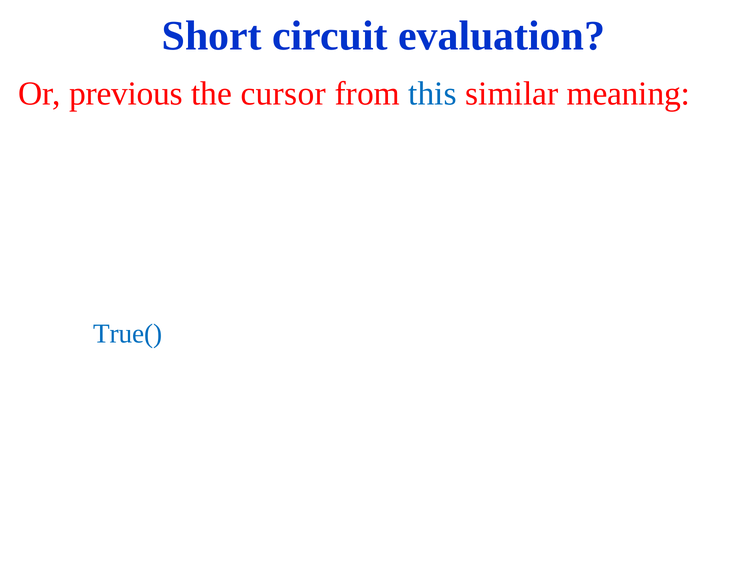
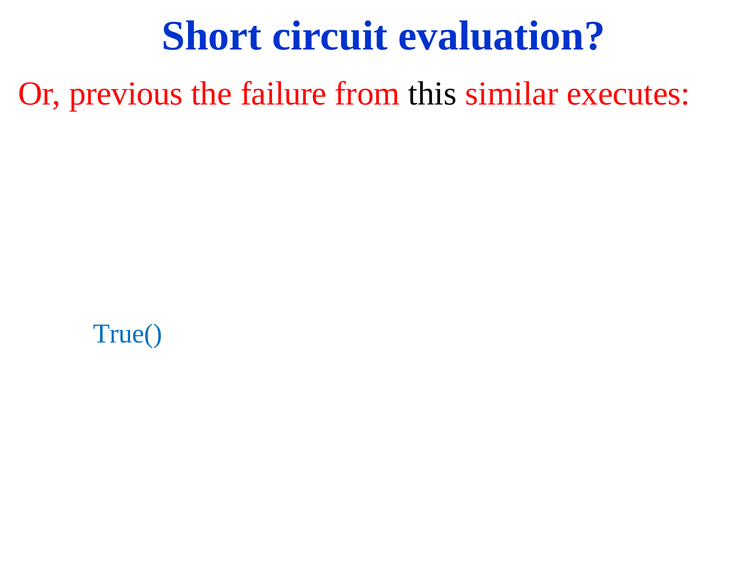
cursor: cursor -> failure (284, 94)
this colour: blue -> black (433, 94)
meaning: meaning -> executes (628, 94)
